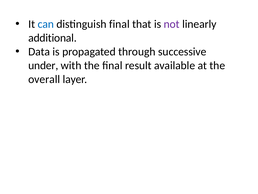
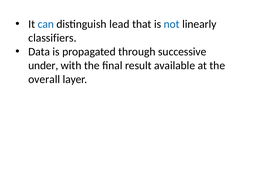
distinguish final: final -> lead (119, 24)
not colour: purple -> blue (172, 24)
additional: additional -> classifiers (52, 38)
